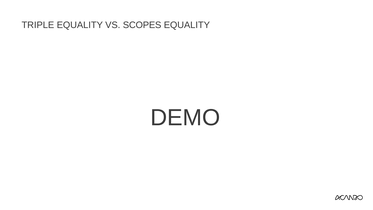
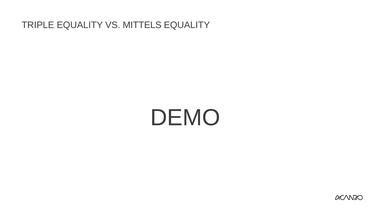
SCOPES: SCOPES -> MITTELS (142, 25)
